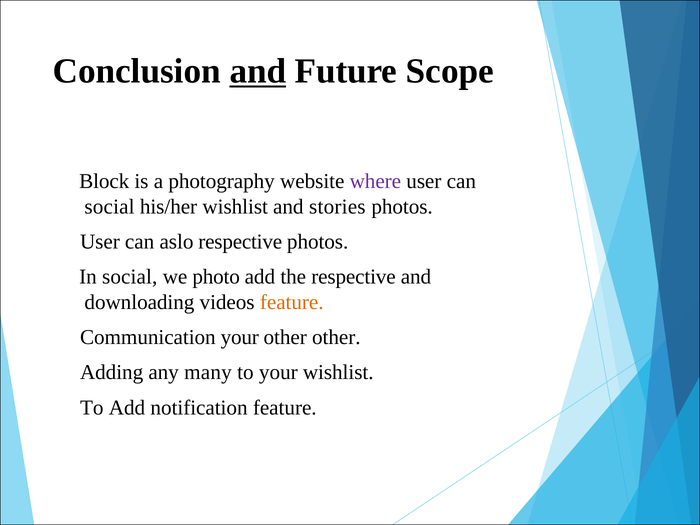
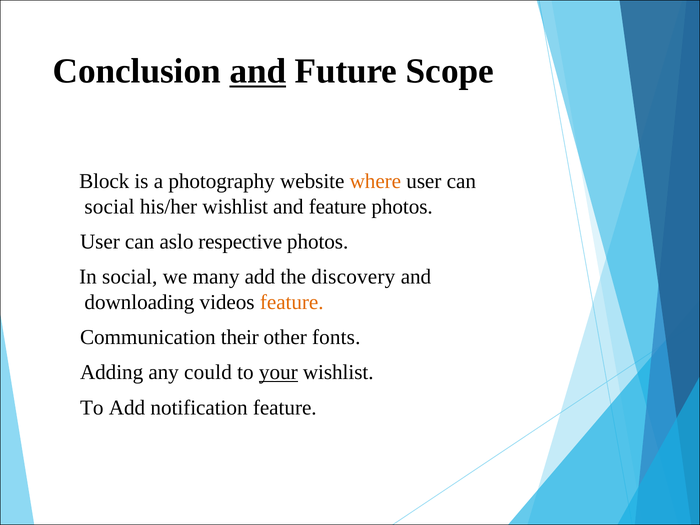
where colour: purple -> orange (375, 181)
and stories: stories -> feature (338, 207)
photo: photo -> many (216, 277)
the respective: respective -> discovery (353, 277)
Communication your: your -> their (240, 337)
other other: other -> fonts (336, 337)
many: many -> could (208, 372)
your underline: none -> present (278, 372)
